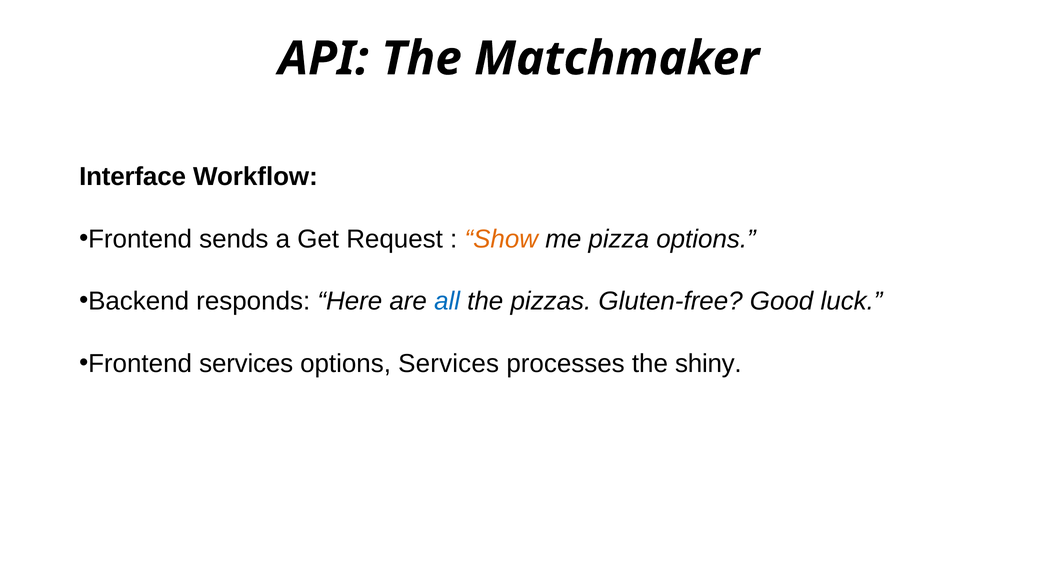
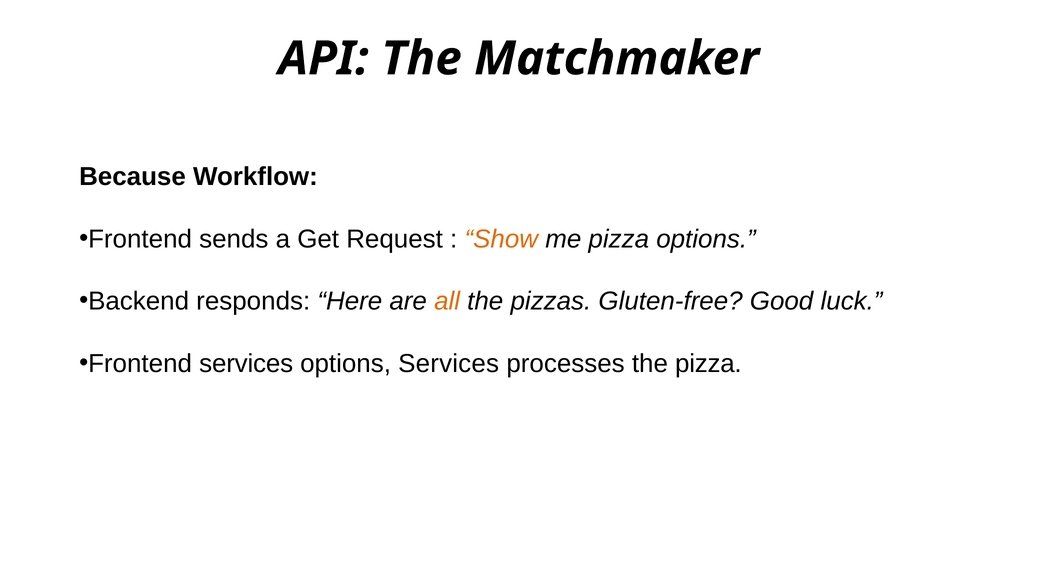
Interface: Interface -> Because (132, 177)
all colour: blue -> orange (447, 301)
the shiny: shiny -> pizza (708, 364)
